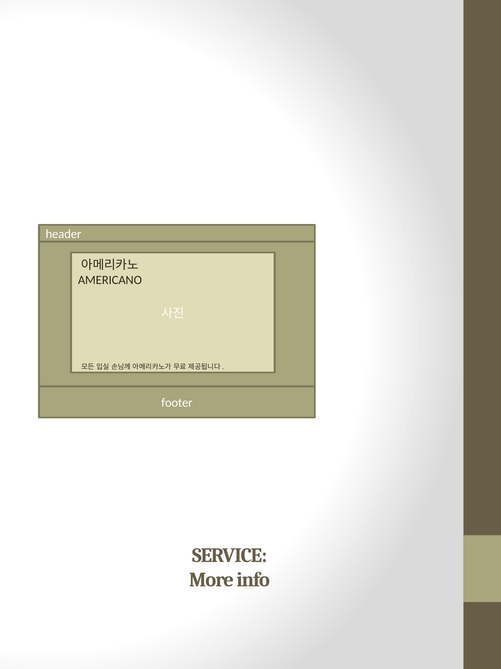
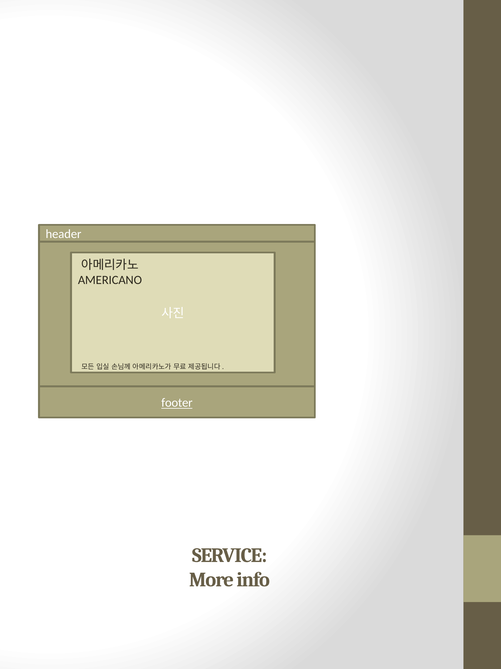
footer underline: none -> present (177, 402)
